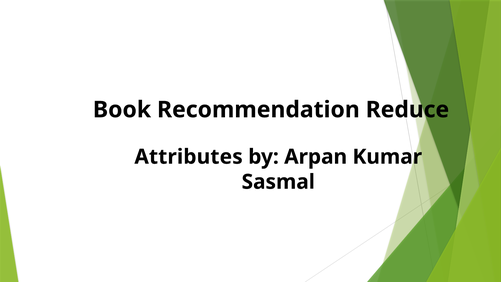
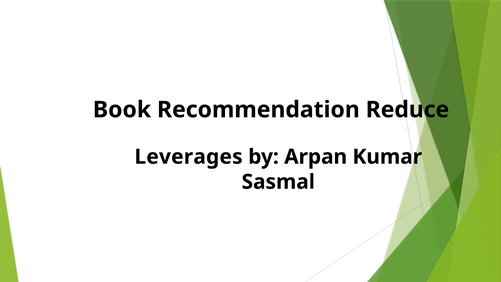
Attributes: Attributes -> Leverages (189, 157)
